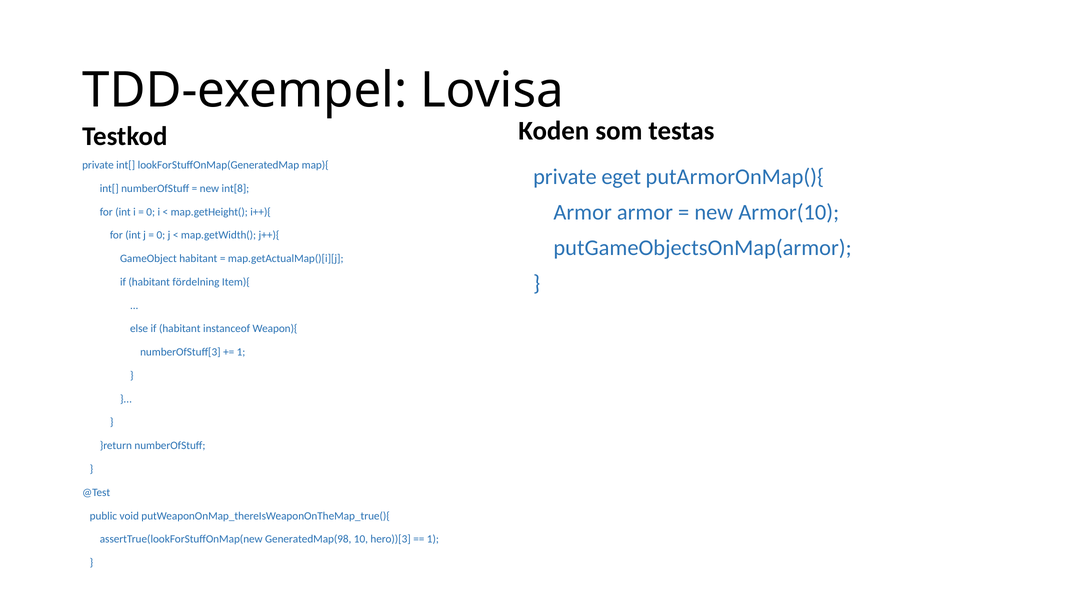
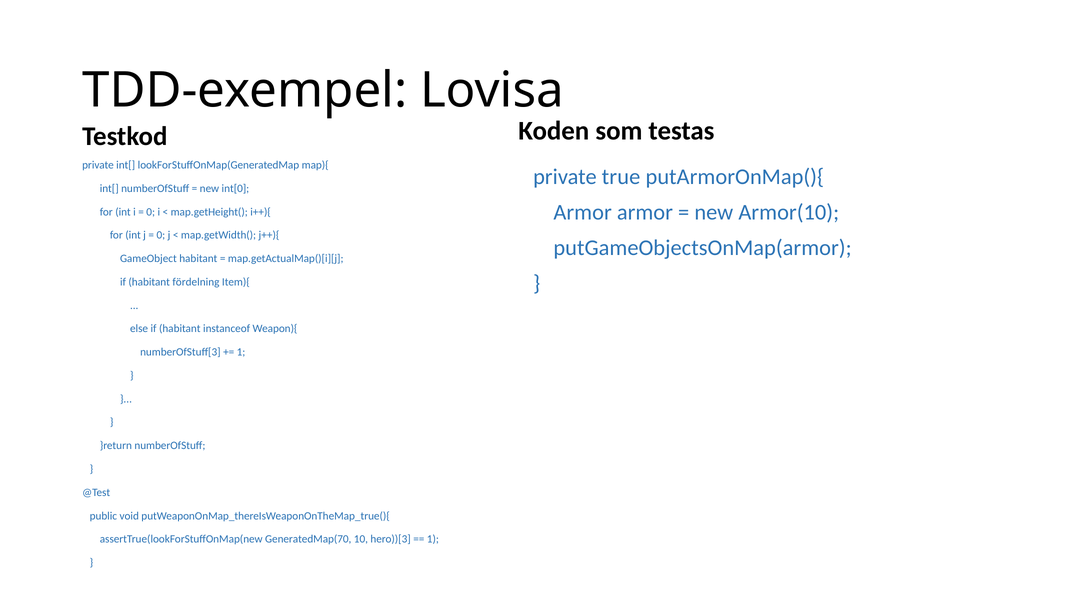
eget: eget -> true (621, 176)
int[8: int[8 -> int[0 (235, 188)
GeneratedMap(98: GeneratedMap(98 -> GeneratedMap(70 (308, 539)
